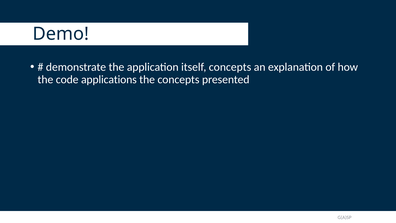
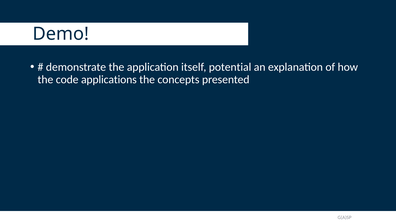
itself concepts: concepts -> potential (230, 67)
